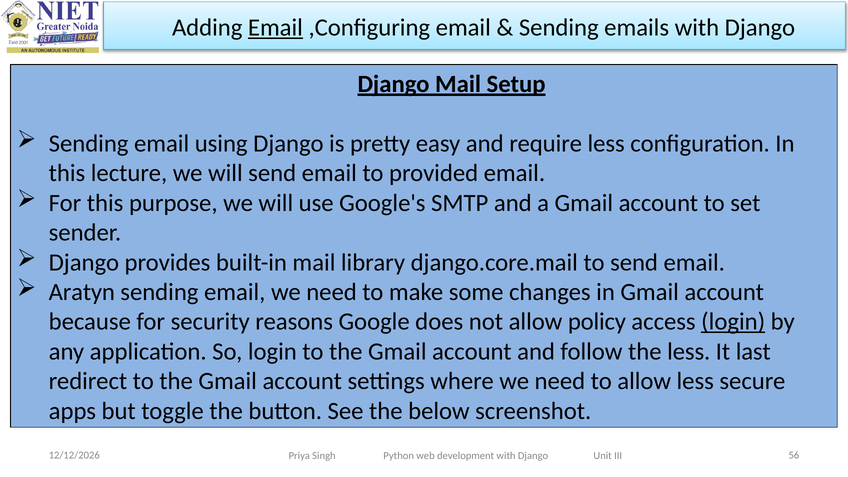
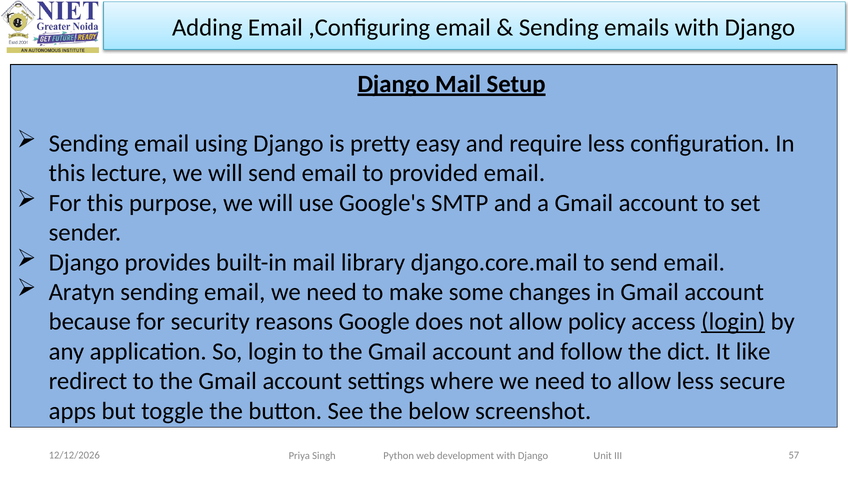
Email underline: present -> none (275, 27)
the less: less -> dict (689, 351)
last: last -> like (753, 351)
56: 56 -> 57 (794, 455)
